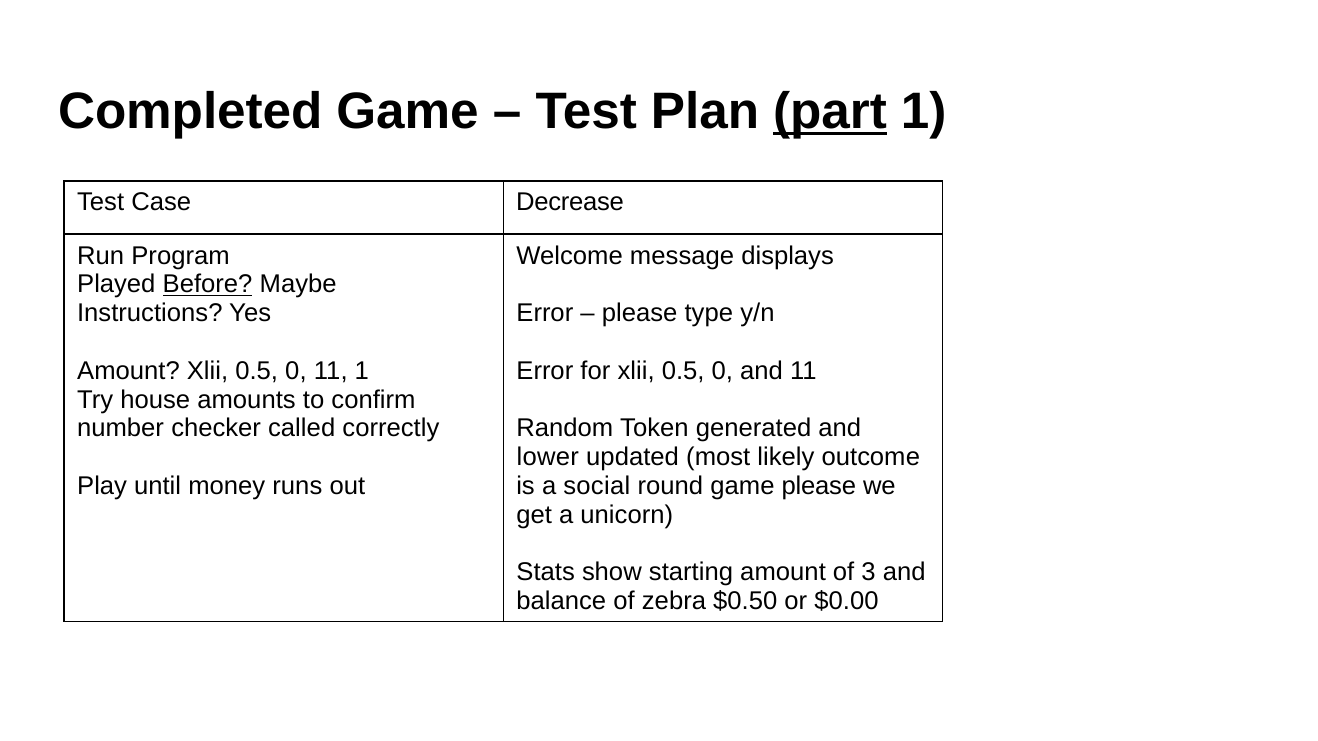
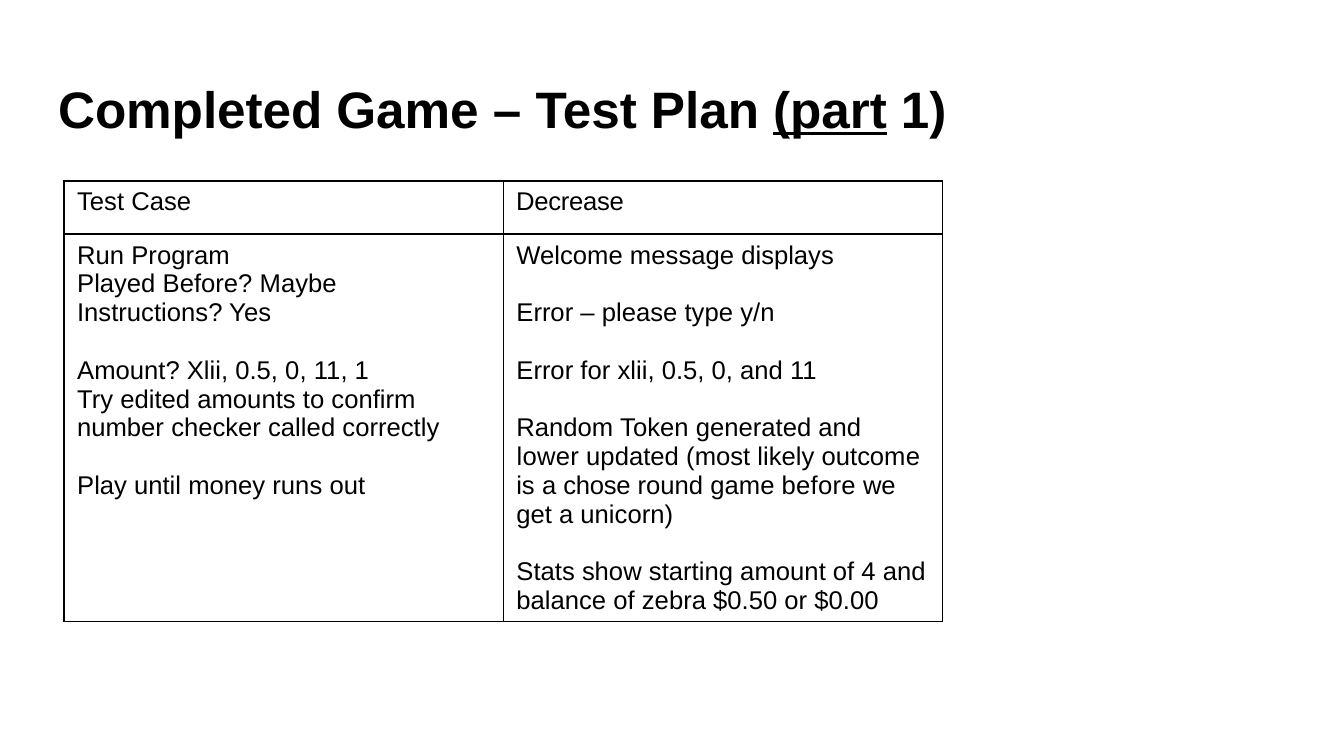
Before underline: present -> none (208, 285)
house: house -> edited (155, 400)
social: social -> chose (597, 486)
game please: please -> before (819, 486)
3: 3 -> 4 (869, 573)
